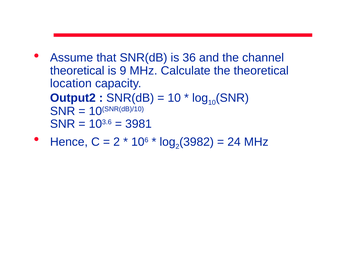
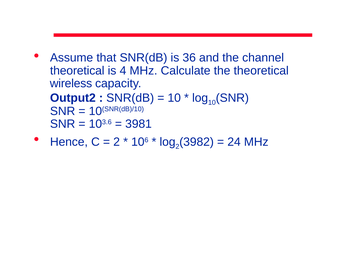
9: 9 -> 4 (123, 70)
location: location -> wireless (71, 83)
